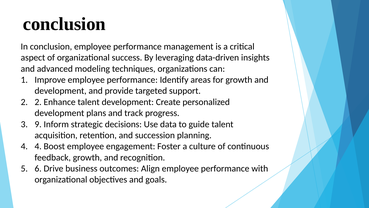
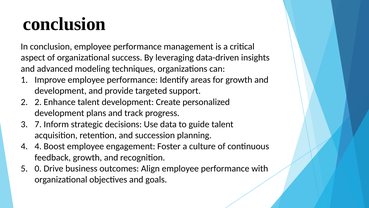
9: 9 -> 7 (38, 124)
6: 6 -> 0 (38, 168)
